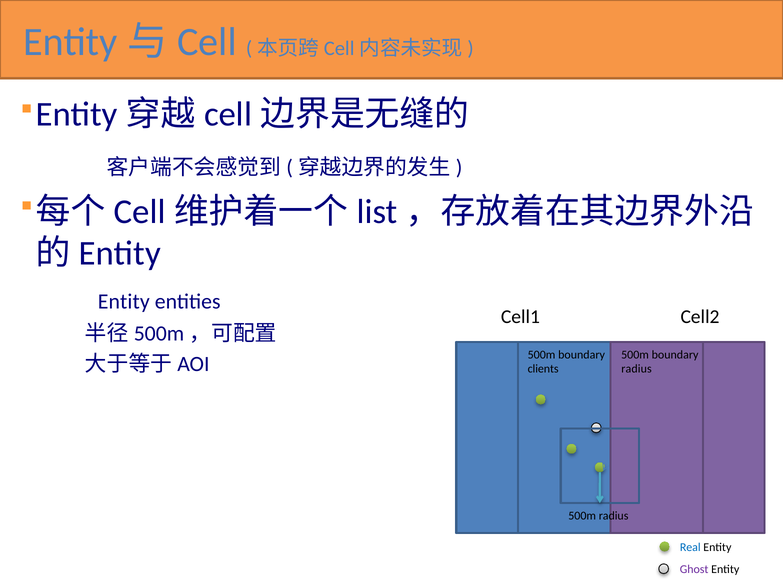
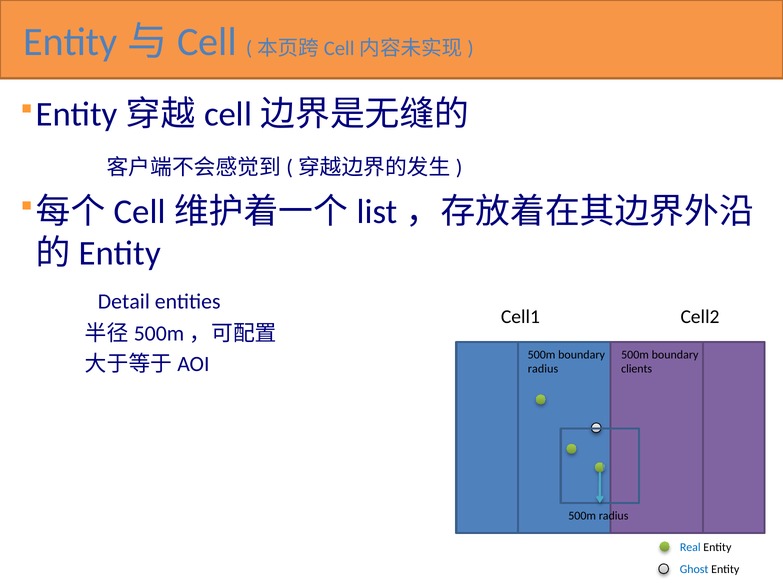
Entity: Entity -> Detail (124, 301)
clients: clients -> radius (543, 369)
radius: radius -> clients (637, 369)
Ghost colour: purple -> blue (694, 570)
